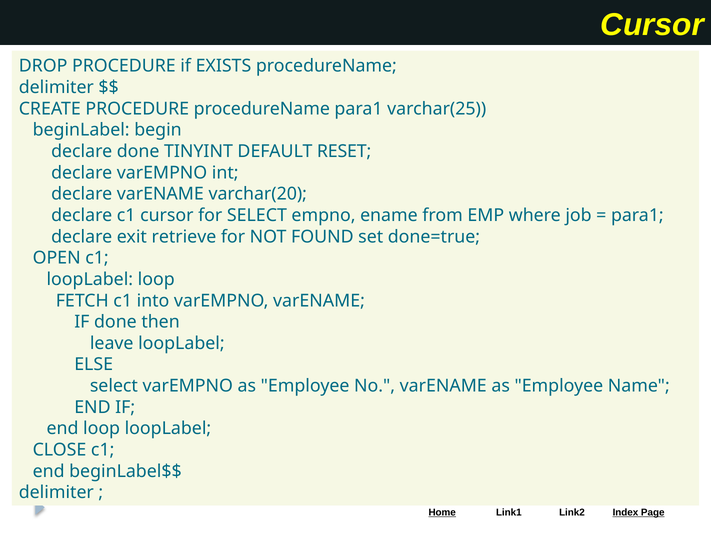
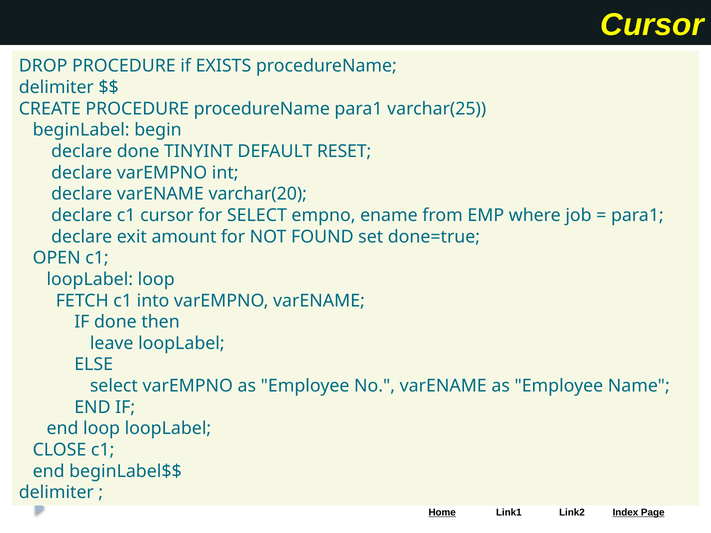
retrieve: retrieve -> amount (184, 237)
